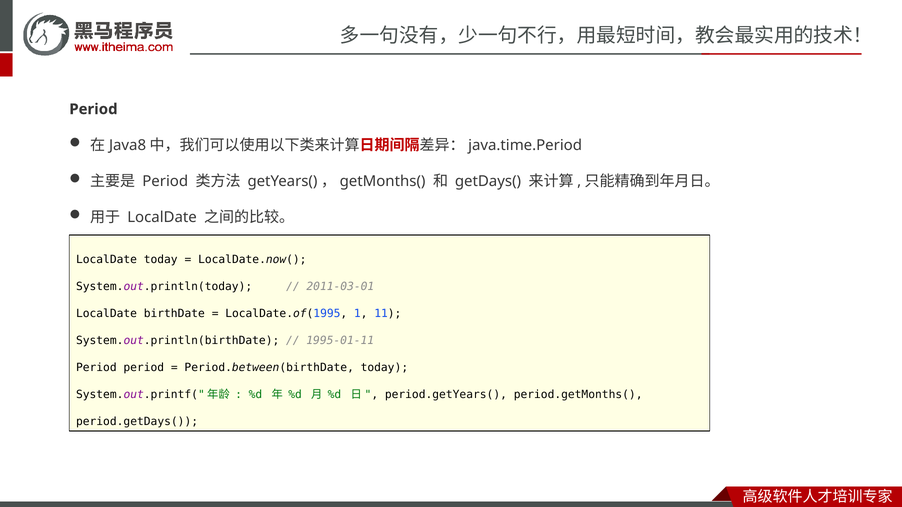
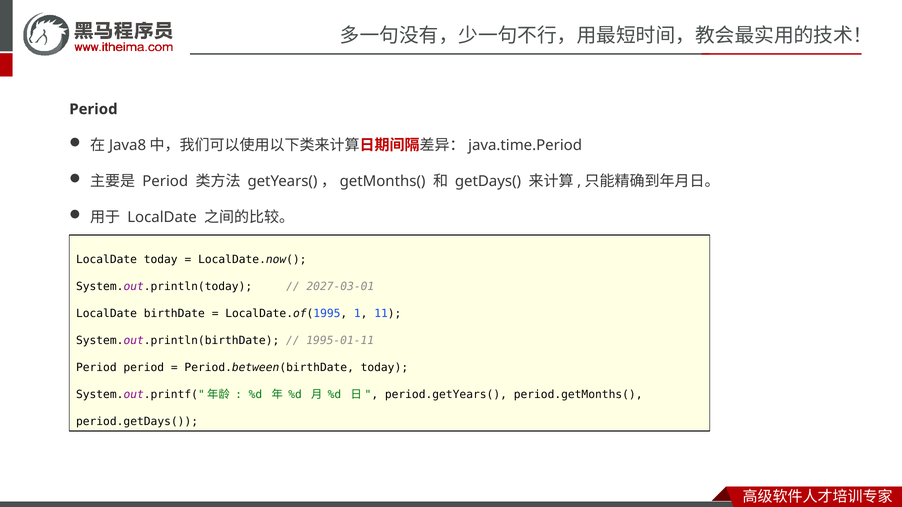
2011-03-01: 2011-03-01 -> 2027-03-01 (340, 287)
